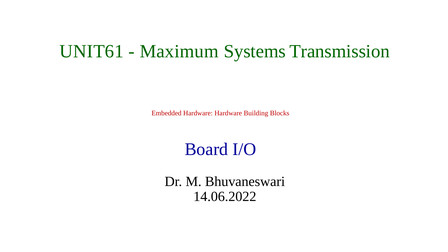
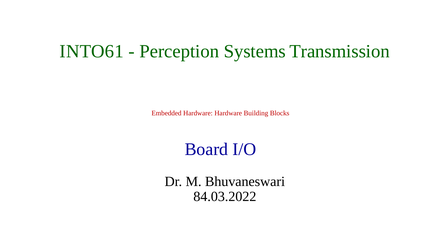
UNIT61: UNIT61 -> INTO61 (92, 51)
Maximum: Maximum -> Perception (179, 51)
14.06.2022: 14.06.2022 -> 84.03.2022 (225, 197)
